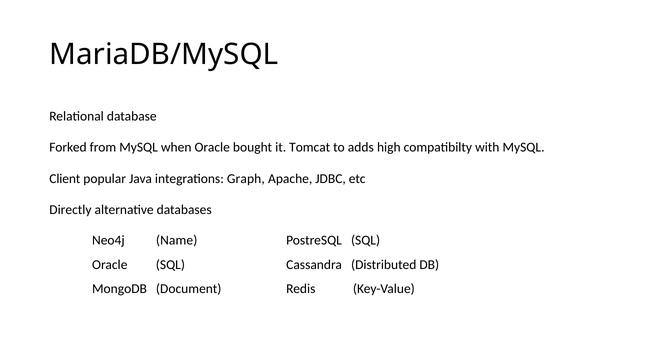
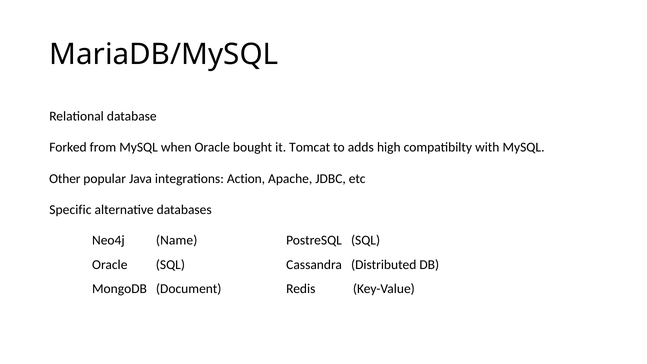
Client: Client -> Other (65, 179)
Graph: Graph -> Action (246, 179)
Directly: Directly -> Specific (70, 210)
